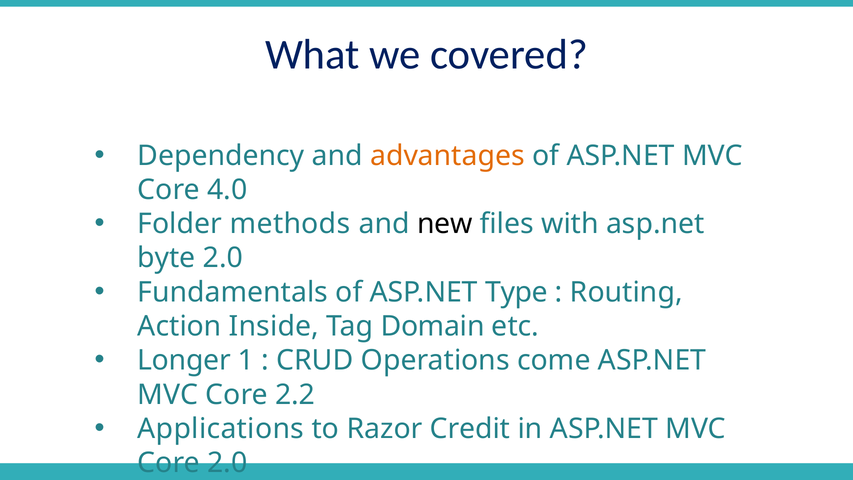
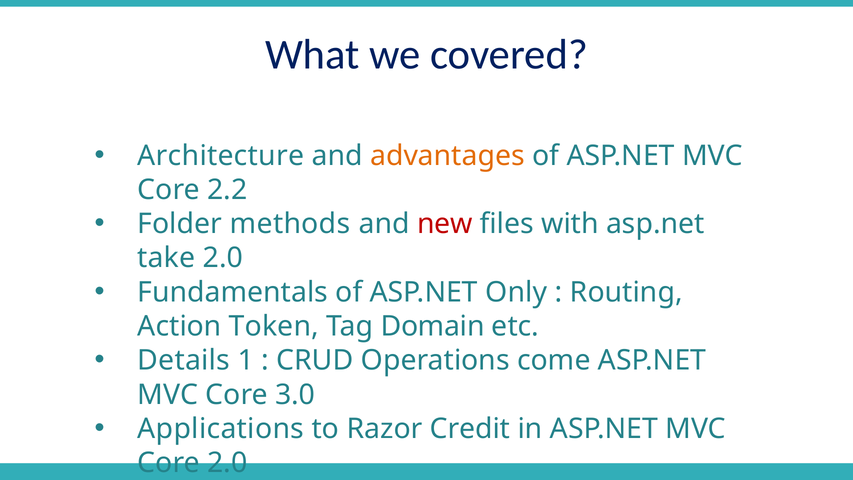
Dependency: Dependency -> Architecture (221, 156)
4.0: 4.0 -> 2.2 (227, 190)
new colour: black -> red (445, 224)
byte: byte -> take (166, 258)
Type: Type -> Only (516, 292)
Inside: Inside -> Token (274, 326)
Longer: Longer -> Details (184, 360)
2.2: 2.2 -> 3.0 (295, 394)
